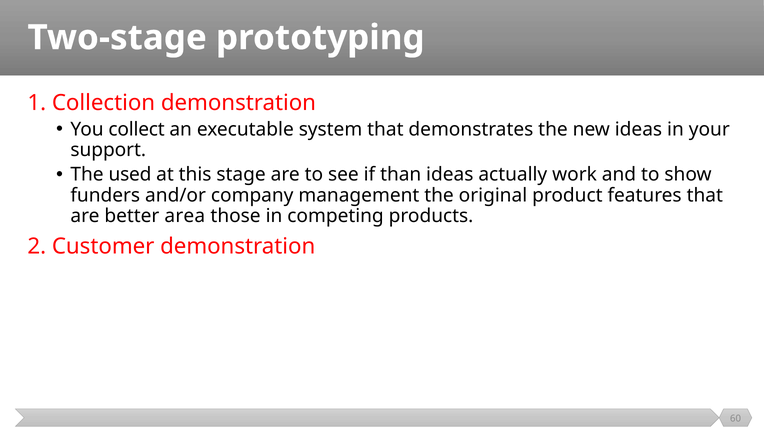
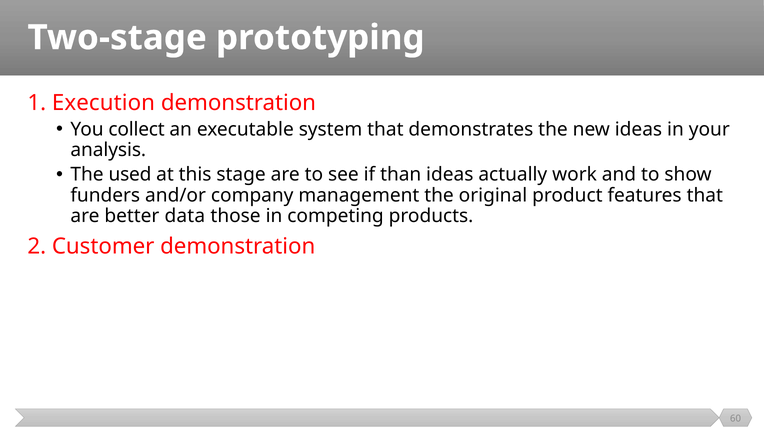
Collection: Collection -> Execution (103, 103)
support: support -> analysis (108, 150)
area: area -> data (185, 216)
